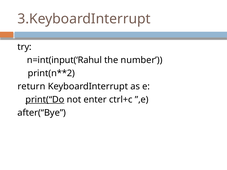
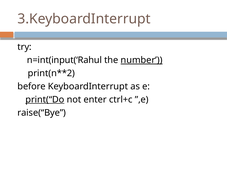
number underline: none -> present (142, 60)
return: return -> before (32, 87)
after(“Bye: after(“Bye -> raise(“Bye (42, 113)
